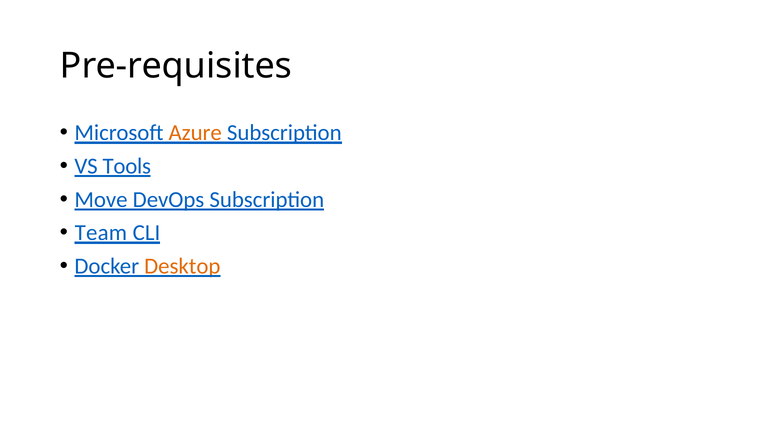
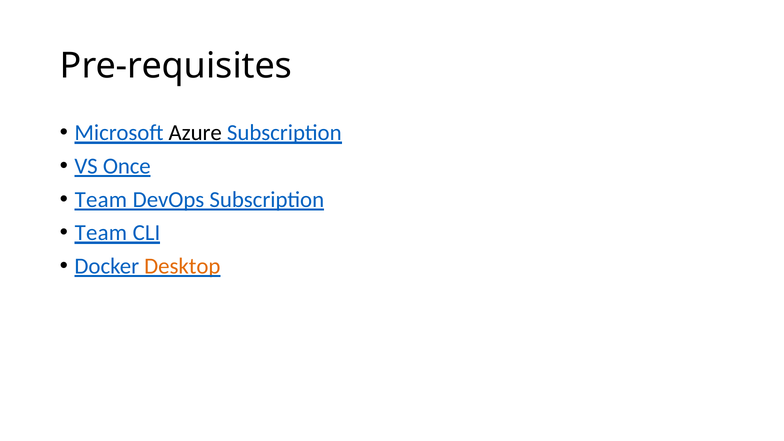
Azure colour: orange -> black (195, 133)
Tools: Tools -> Once (127, 166)
Move: Move -> Team (101, 200)
